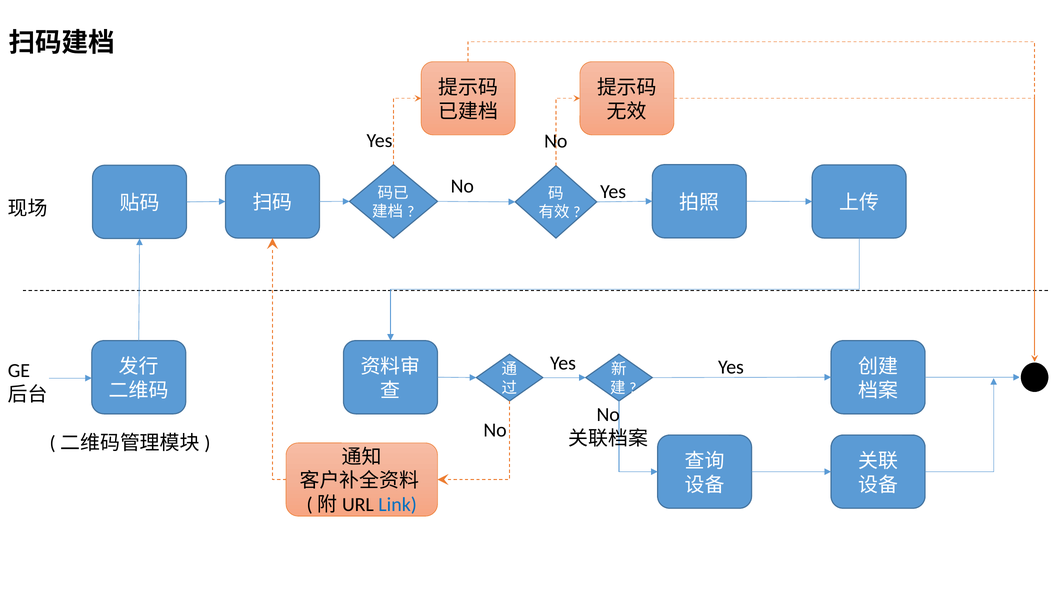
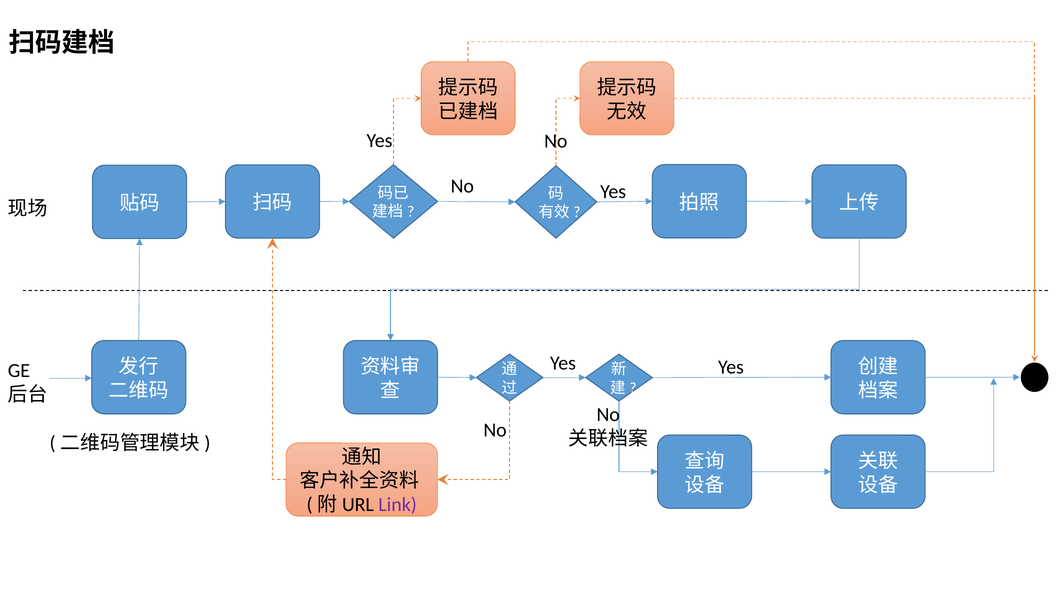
Link colour: blue -> purple (398, 504)
